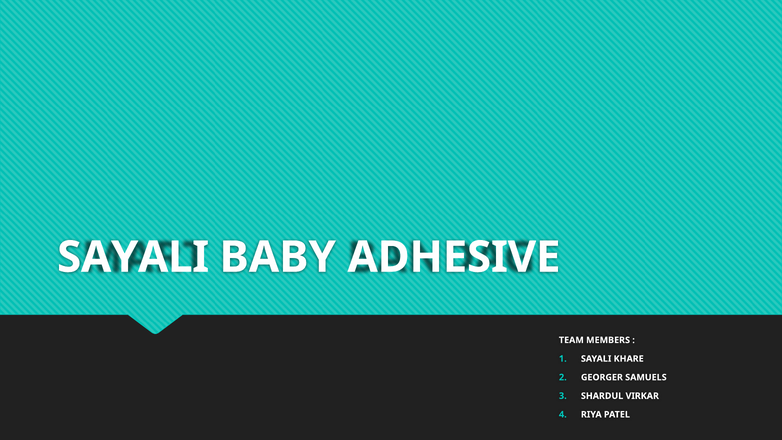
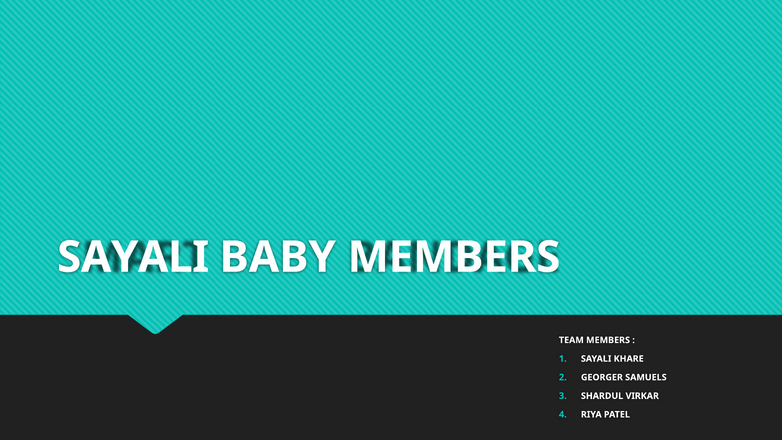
BABY ADHESIVE: ADHESIVE -> MEMBERS (454, 257)
